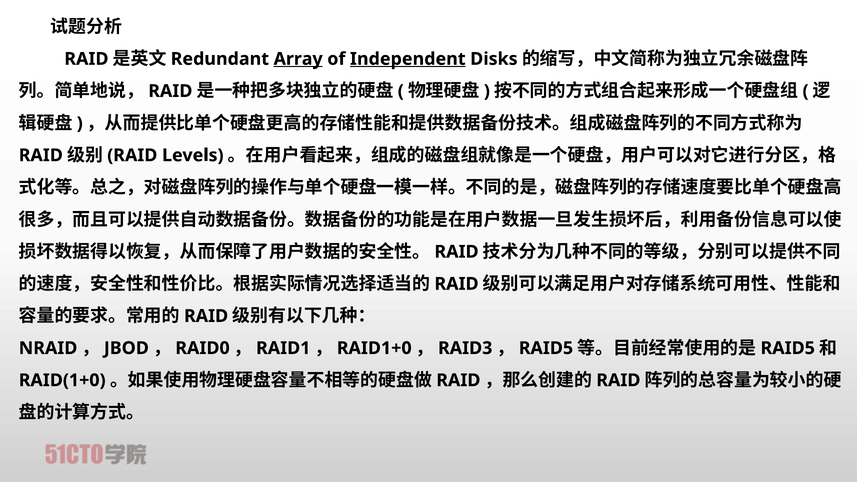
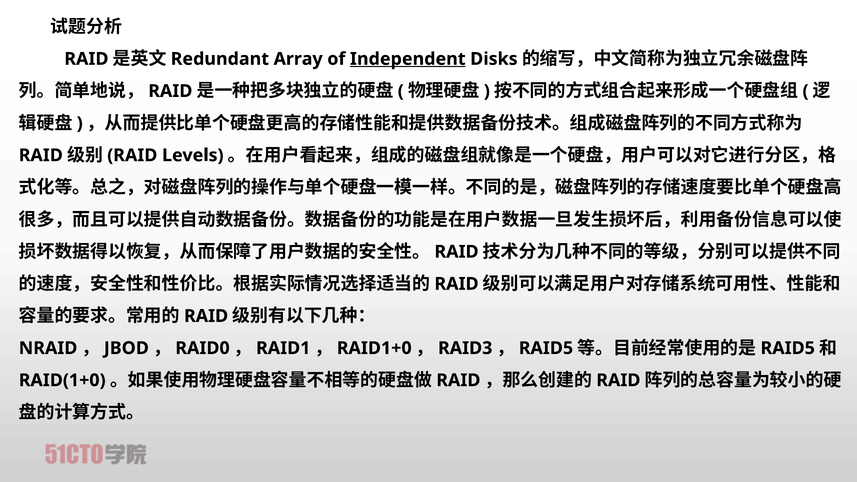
Array underline: present -> none (298, 59)
